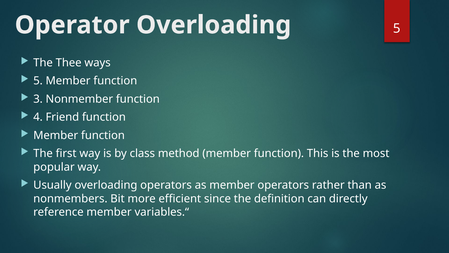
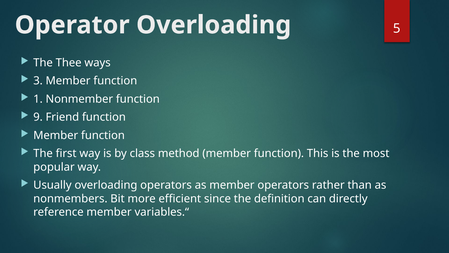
5: 5 -> 3 (38, 81)
3: 3 -> 1 (38, 99)
4: 4 -> 9 (38, 117)
